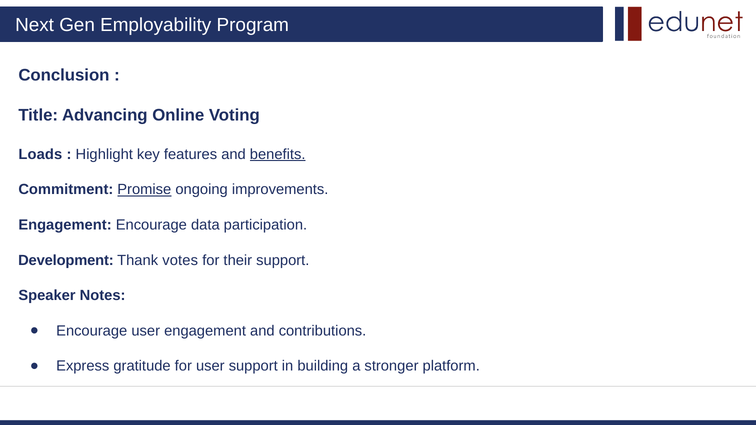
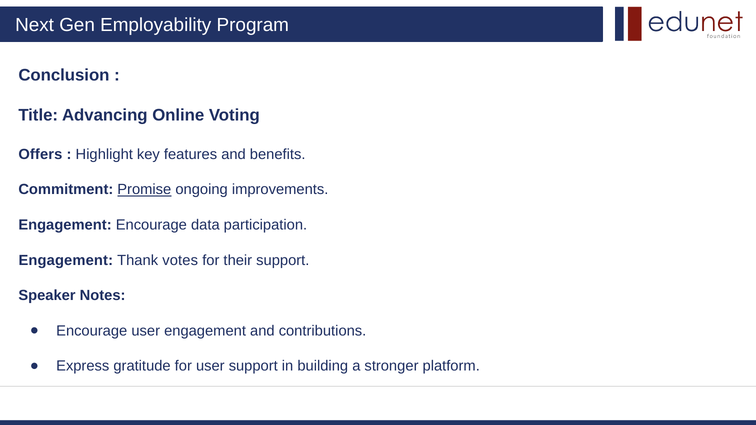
Loads: Loads -> Offers (40, 154)
benefits underline: present -> none (278, 154)
Development: Development -> Engagement (66, 260)
